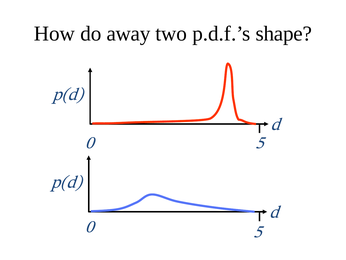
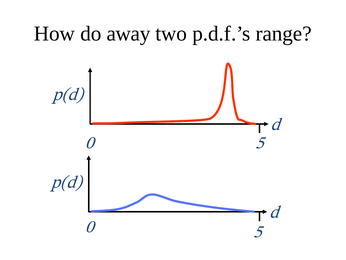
shape: shape -> range (284, 33)
